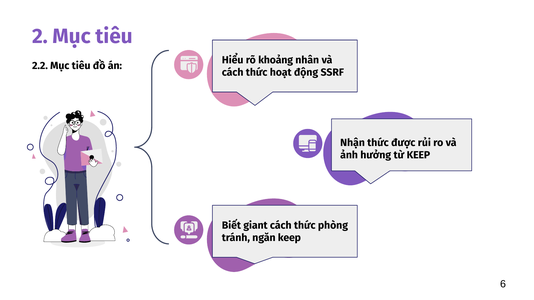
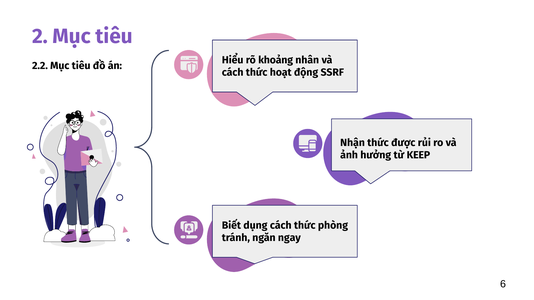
giant: giant -> dụng (255, 226)
ngăn keep: keep -> ngay (289, 238)
